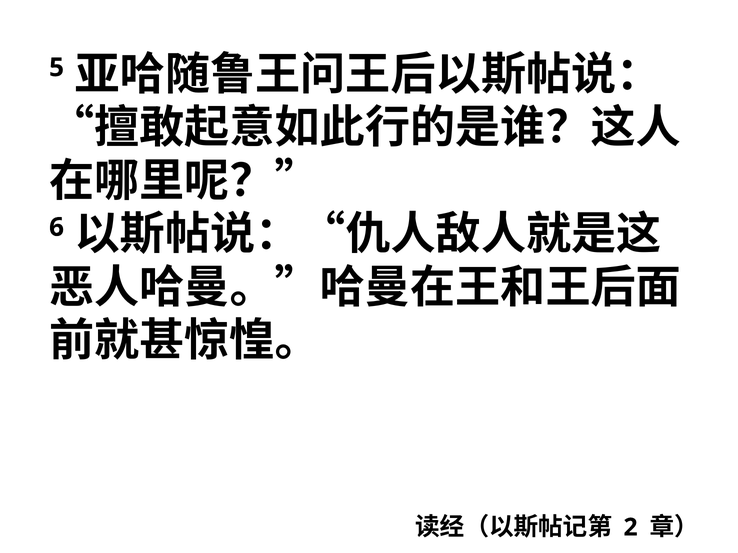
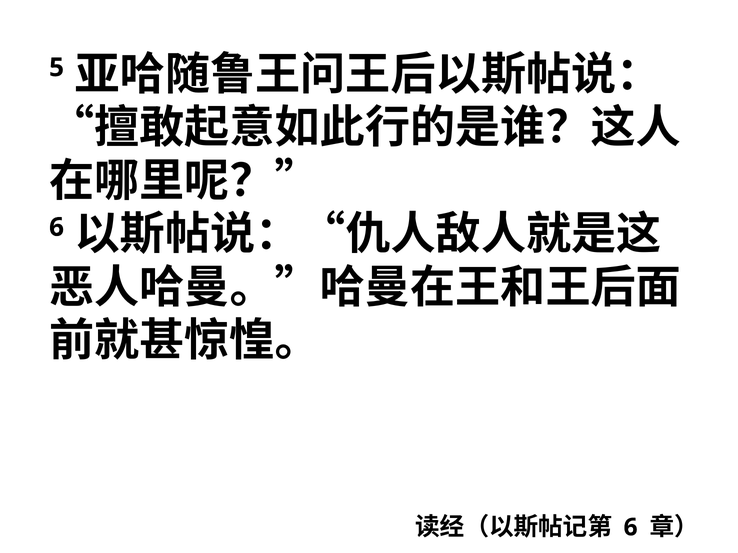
2: 2 -> 6 (631, 528)
